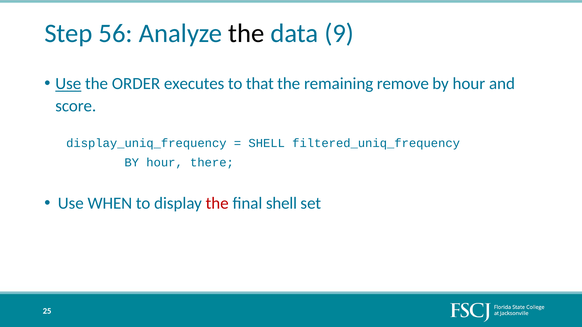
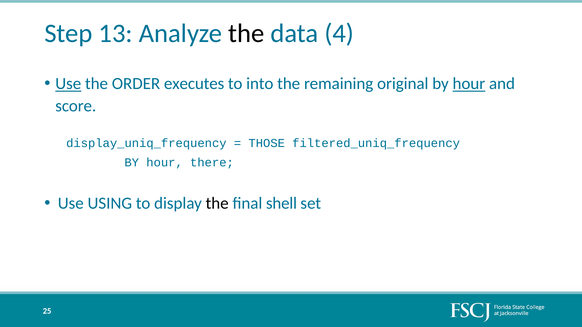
56: 56 -> 13 (116, 34)
9: 9 -> 4 (339, 34)
that: that -> into (260, 84)
remove: remove -> original (403, 84)
hour underline: none -> present (469, 84)
SHELL: SHELL -> THOSE (267, 143)
WHEN: WHEN -> USING (110, 203)
the colour: red -> black (217, 203)
